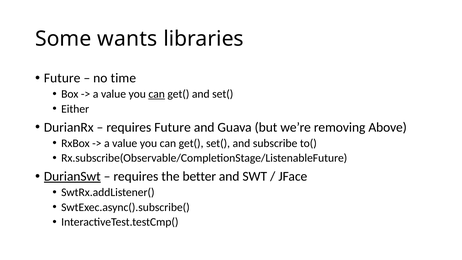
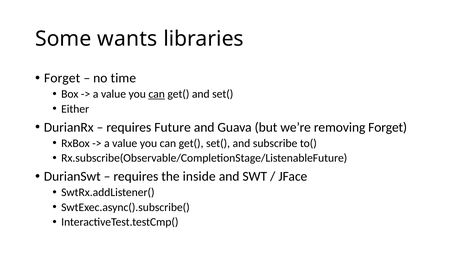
Future: Future -> Forget (62, 78)
removing Above: Above -> Forget (388, 127)
DurianSwt underline: present -> none (72, 176)
better: better -> inside (199, 176)
